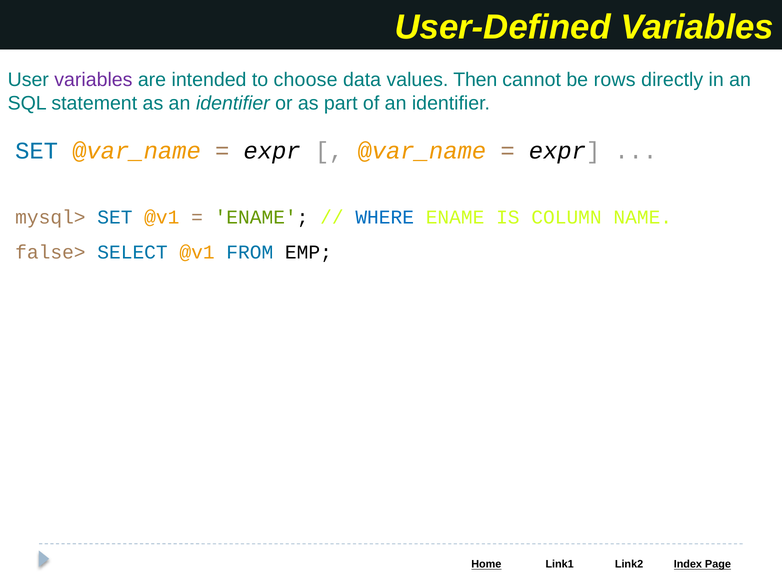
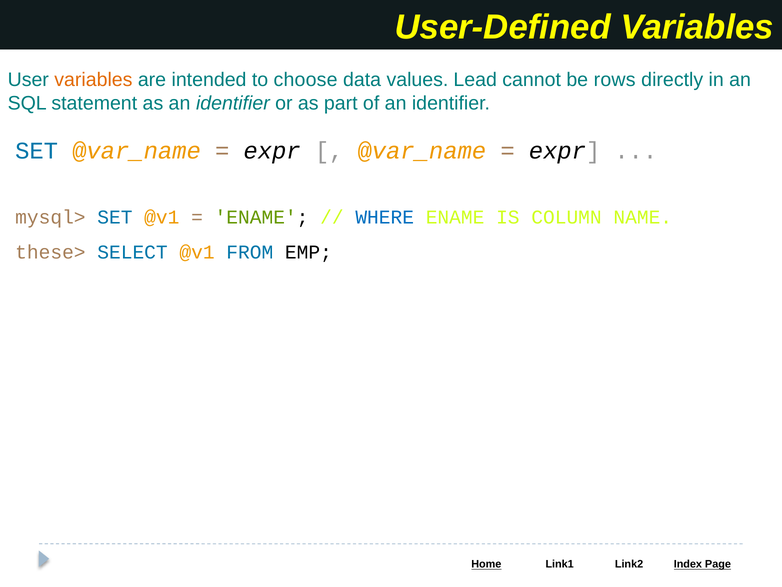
variables colour: purple -> orange (93, 80)
Then: Then -> Lead (475, 80)
false>: false> -> these> (50, 252)
